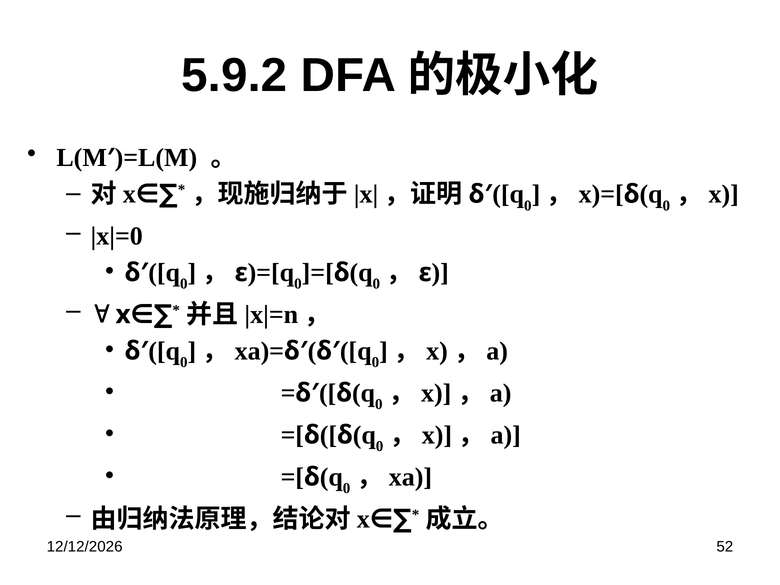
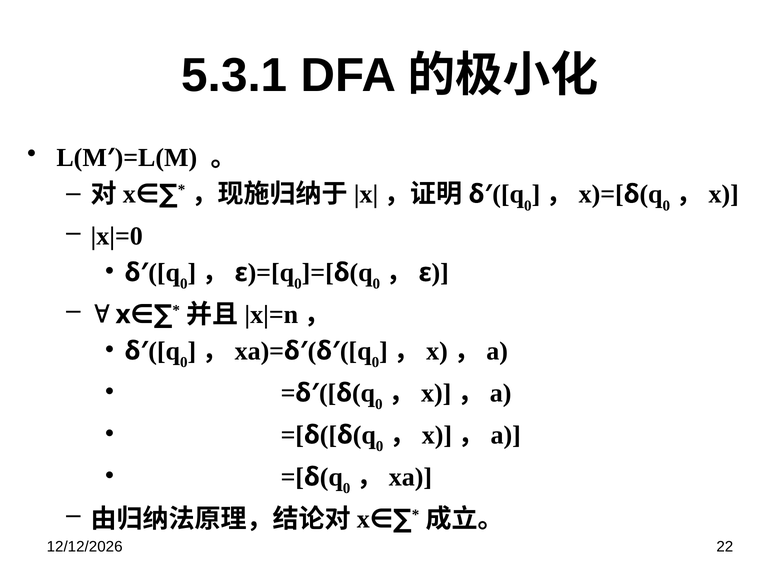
5.9.2: 5.9.2 -> 5.3.1 (234, 76)
52: 52 -> 22 (725, 547)
